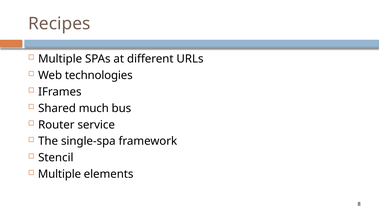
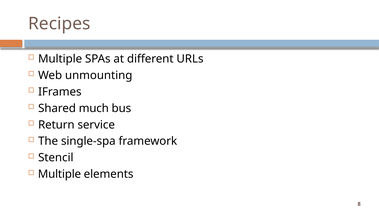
technologies: technologies -> unmounting (99, 75)
Router: Router -> Return (56, 125)
